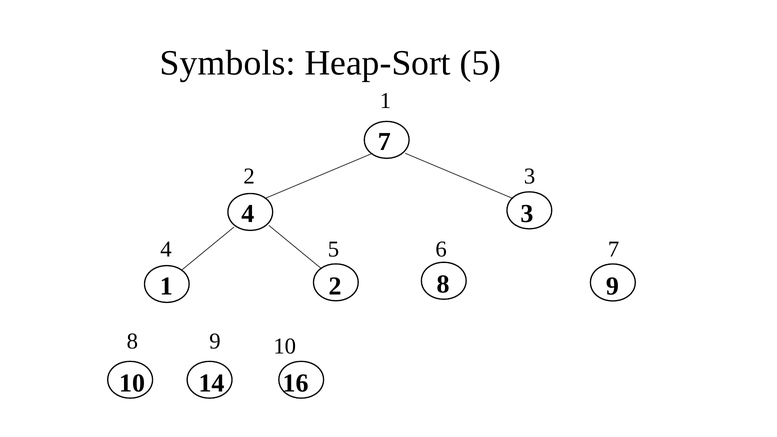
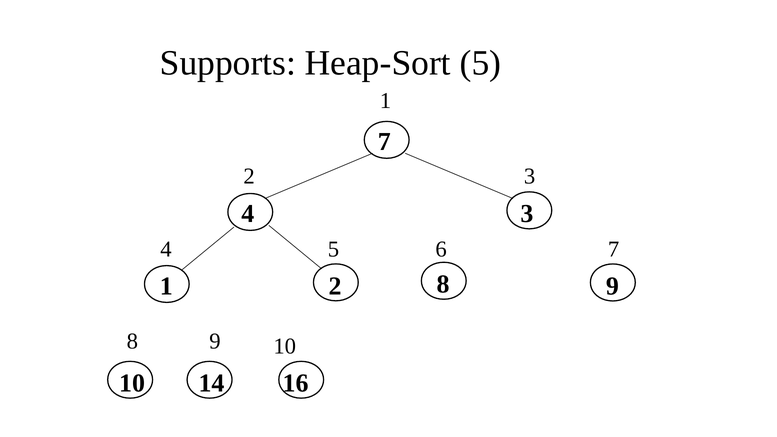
Symbols: Symbols -> Supports (228, 63)
